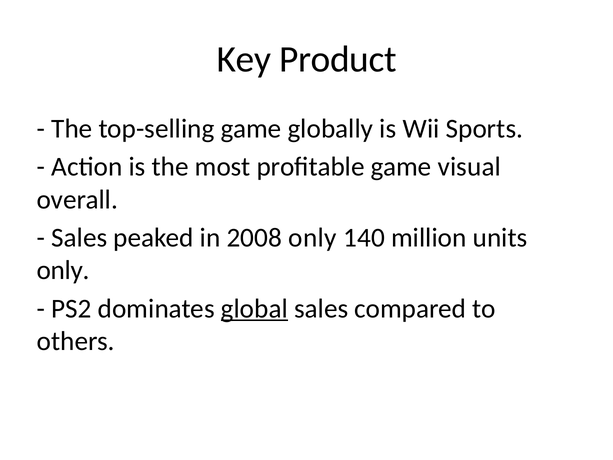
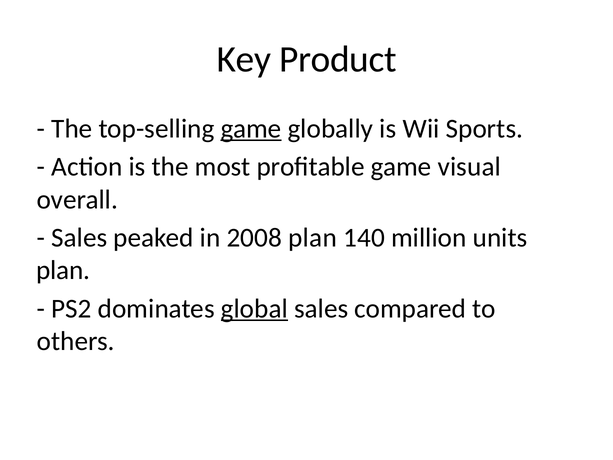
game underline: none -> present (251, 129)
2008 only: only -> plan (313, 238)
only: only -> plan (63, 270)
